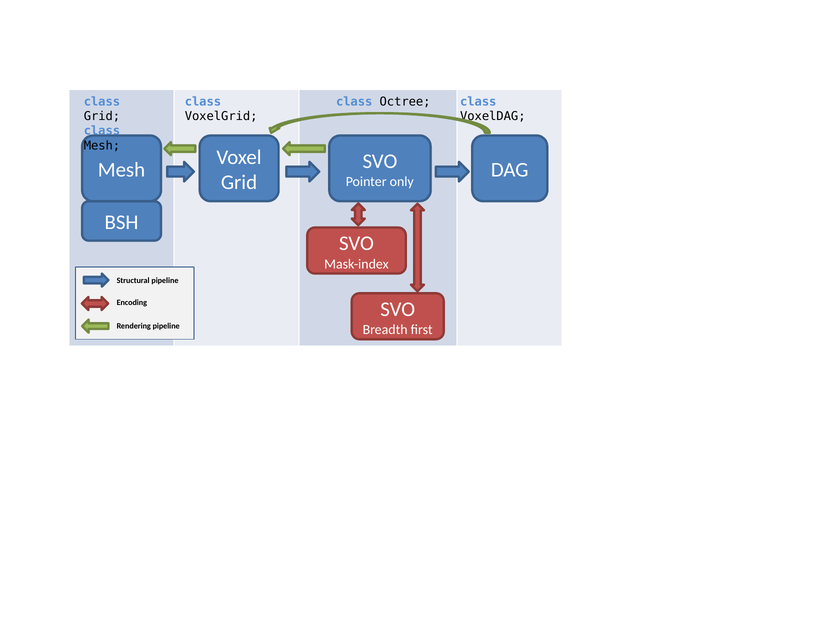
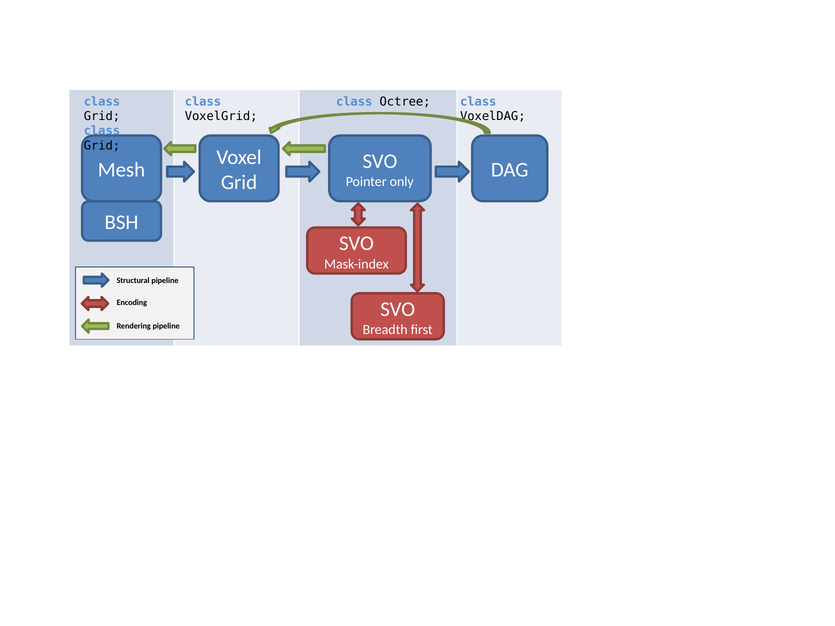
Mesh: Mesh -> Grid (102, 146)
